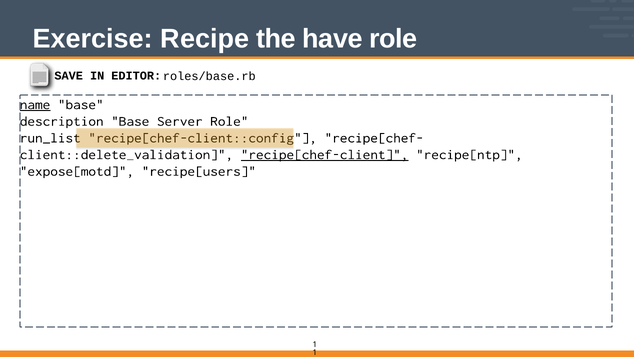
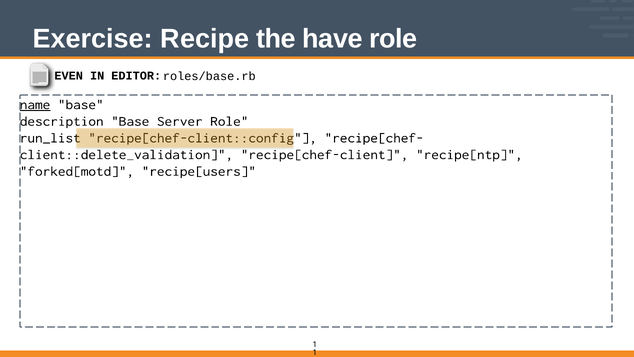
SAVE: SAVE -> EVEN (69, 76)
recipe[chef-client underline: present -> none (325, 154)
expose[motd: expose[motd -> forked[motd (77, 171)
